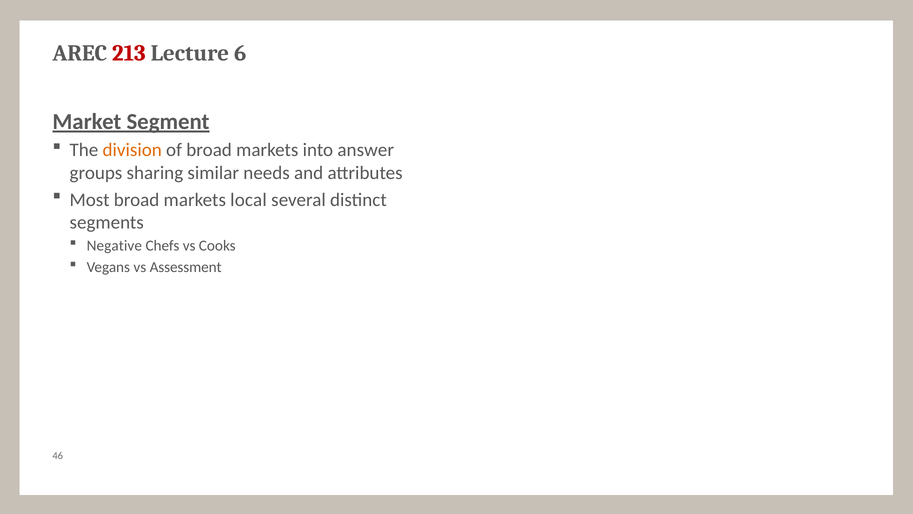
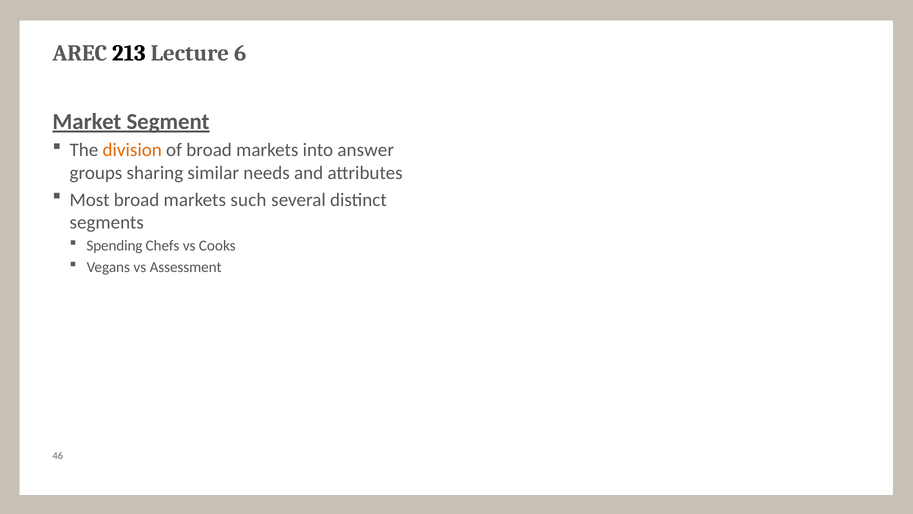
213 colour: red -> black (129, 53)
local: local -> such (248, 200)
Negative: Negative -> Spending (114, 246)
